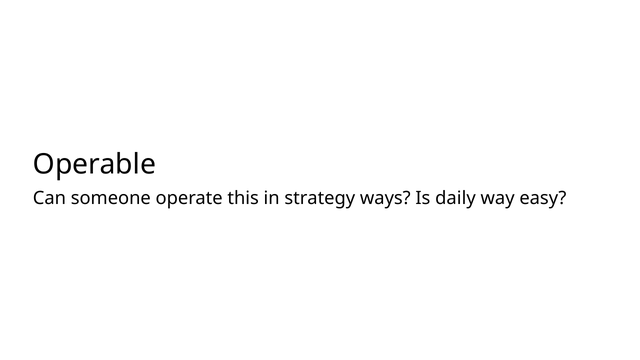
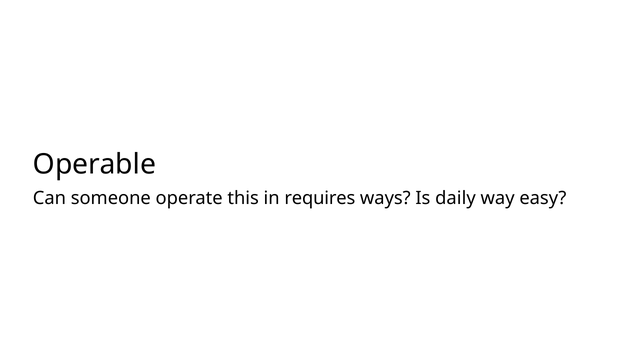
strategy: strategy -> requires (320, 198)
